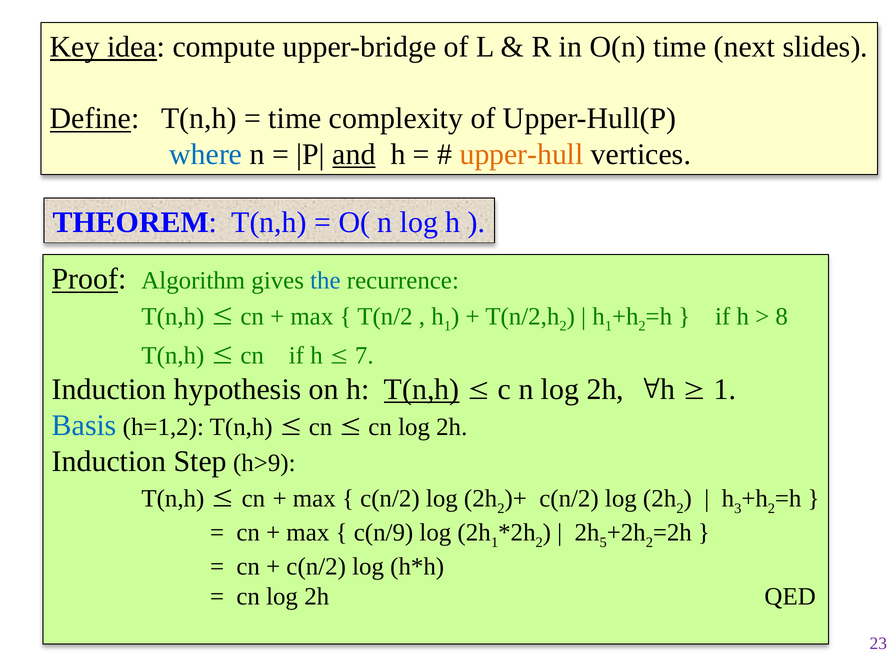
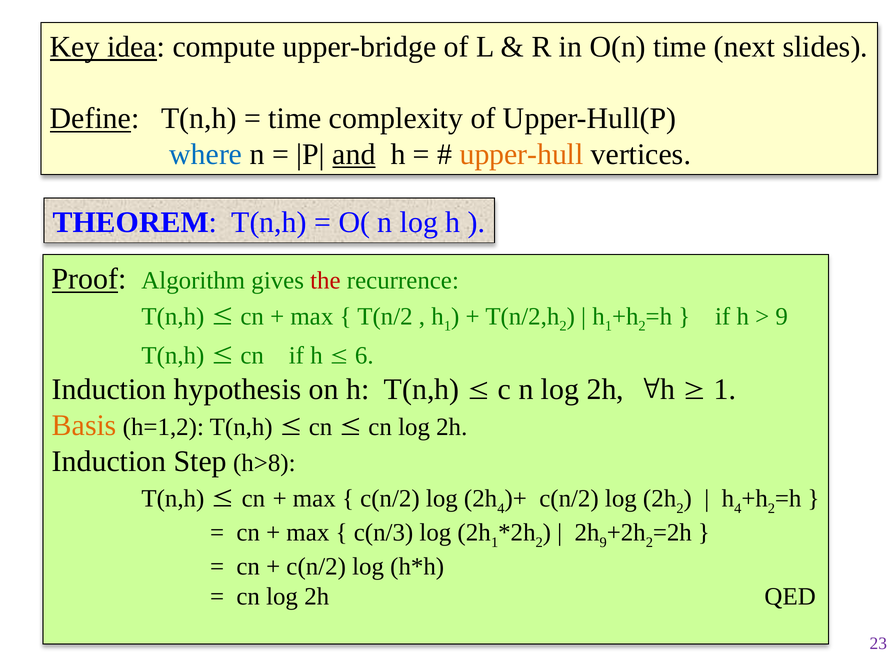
the colour: blue -> red (325, 281)
8: 8 -> 9 (782, 316)
7: 7 -> 6 (364, 355)
T(n,h underline: present -> none (422, 389)
Basis colour: blue -> orange (84, 425)
h>9: h>9 -> h>8 (264, 463)
2: 2 -> 4 (501, 508)
h 3: 3 -> 4 (738, 508)
c(n/9: c(n/9 -> c(n/3 (384, 533)
2h 5: 5 -> 9 (603, 542)
